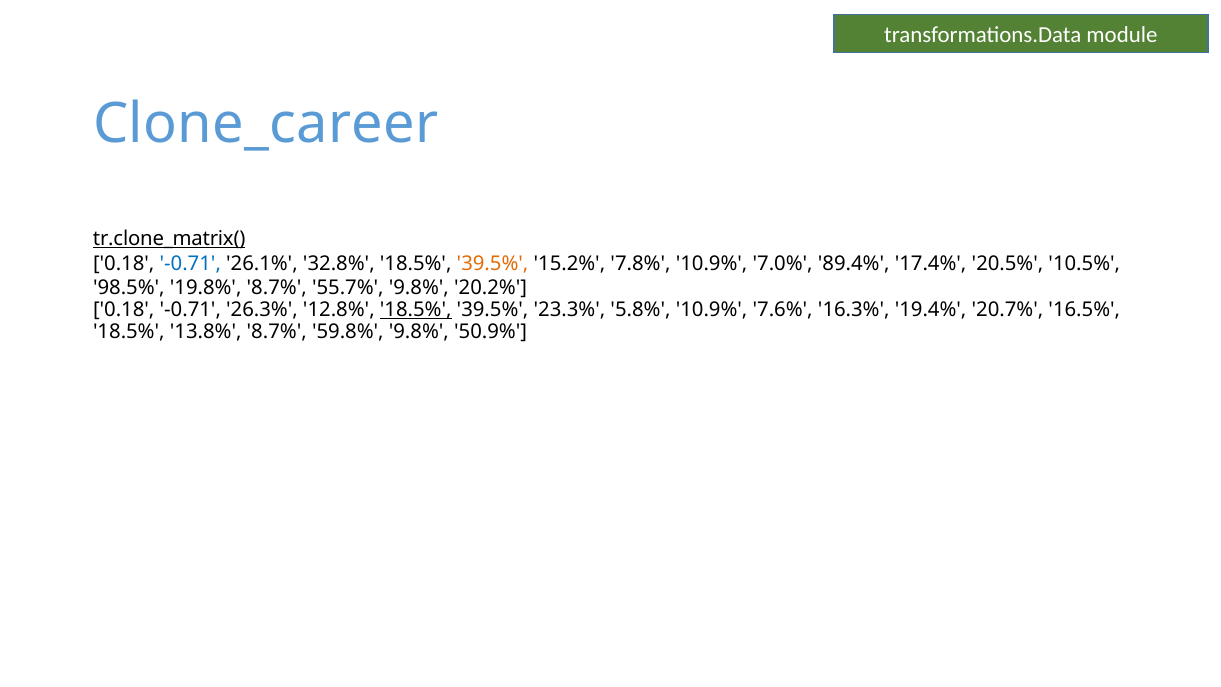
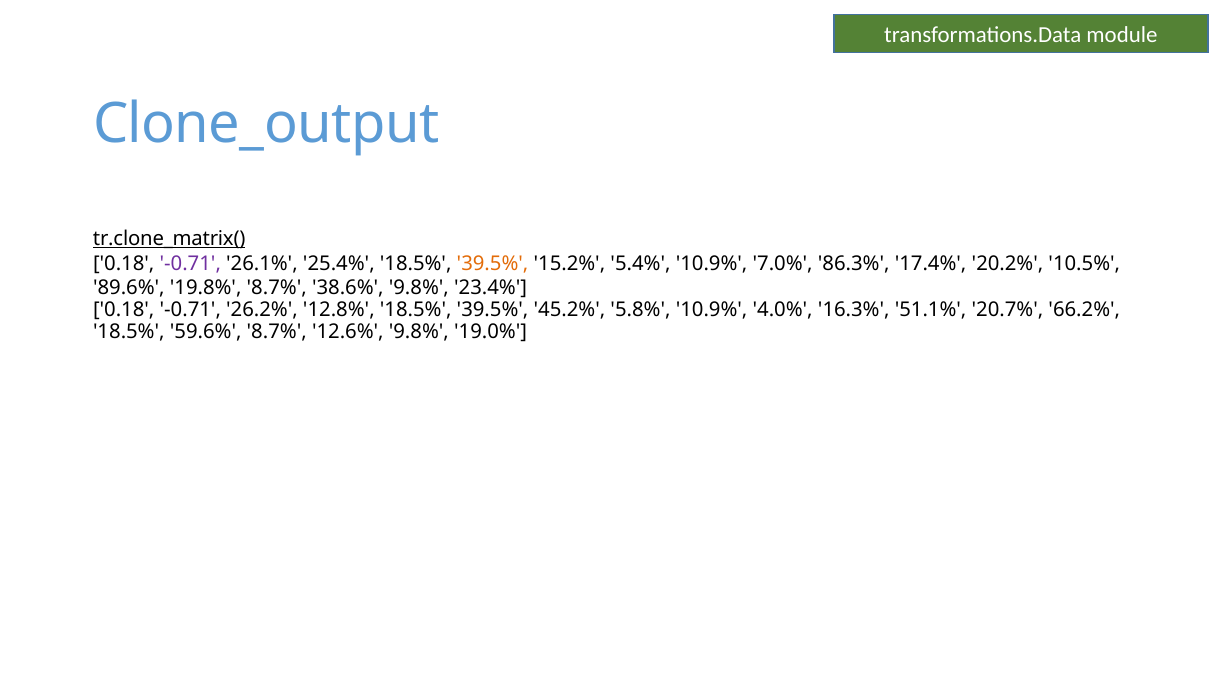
Clone_career: Clone_career -> Clone_output (266, 124)
-0.71 colour: blue -> purple (190, 263)
32.8%: 32.8% -> 25.4% (339, 263)
7.8%: 7.8% -> 5.4% (640, 263)
89.4%: 89.4% -> 86.3% (854, 263)
20.5%: 20.5% -> 20.2% (1008, 263)
98.5%: 98.5% -> 89.6% (129, 288)
55.7%: 55.7% -> 38.6% (348, 288)
20.2%: 20.2% -> 23.4% (491, 288)
26.3%: 26.3% -> 26.2% (262, 309)
18.5% underline: present -> none (416, 309)
23.3%: 23.3% -> 45.2% (569, 309)
7.6%: 7.6% -> 4.0% (783, 309)
19.4%: 19.4% -> 51.1% (931, 309)
16.5%: 16.5% -> 66.2% (1084, 309)
13.8%: 13.8% -> 59.6% (206, 331)
59.8%: 59.8% -> 12.6% (348, 331)
50.9%: 50.9% -> 19.0% (491, 331)
